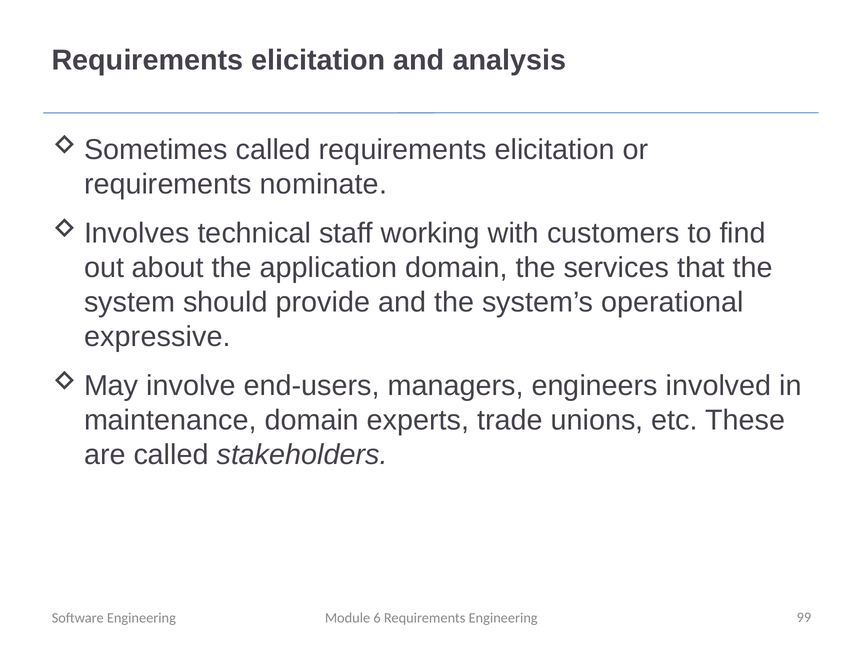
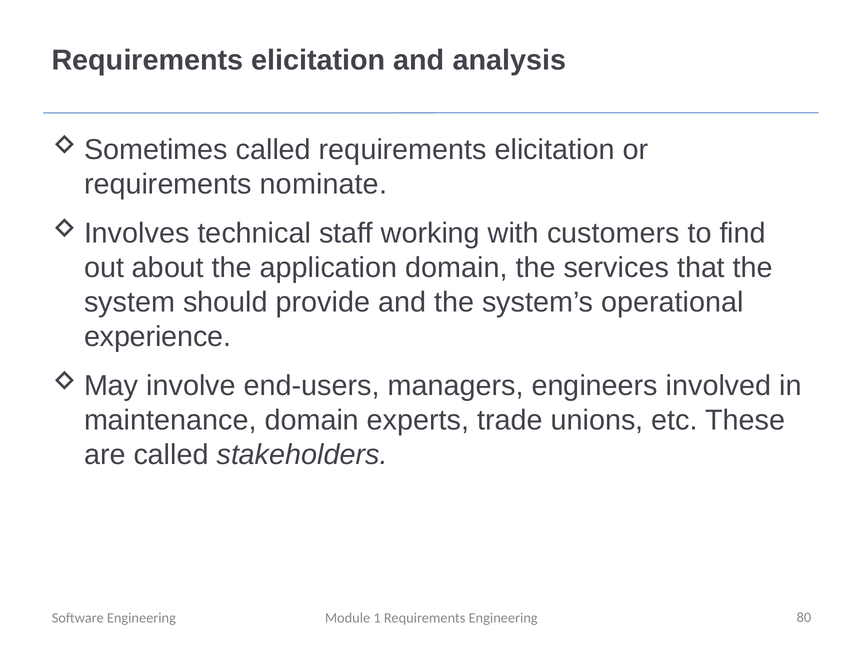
expressive: expressive -> experience (158, 337)
6: 6 -> 1 (377, 618)
99: 99 -> 80 (804, 618)
